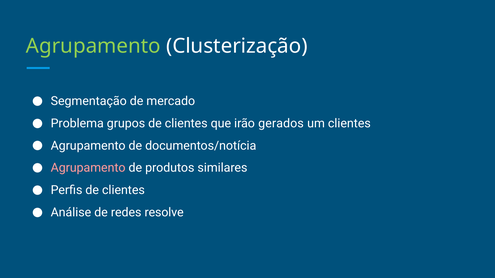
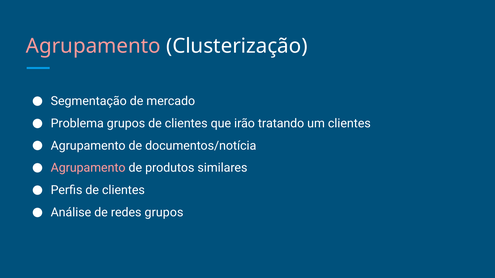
Agrupamento colour: light green -> pink (93, 46)
gerados: gerados -> tratando (281, 124)
redes resolve: resolve -> grupos (164, 213)
